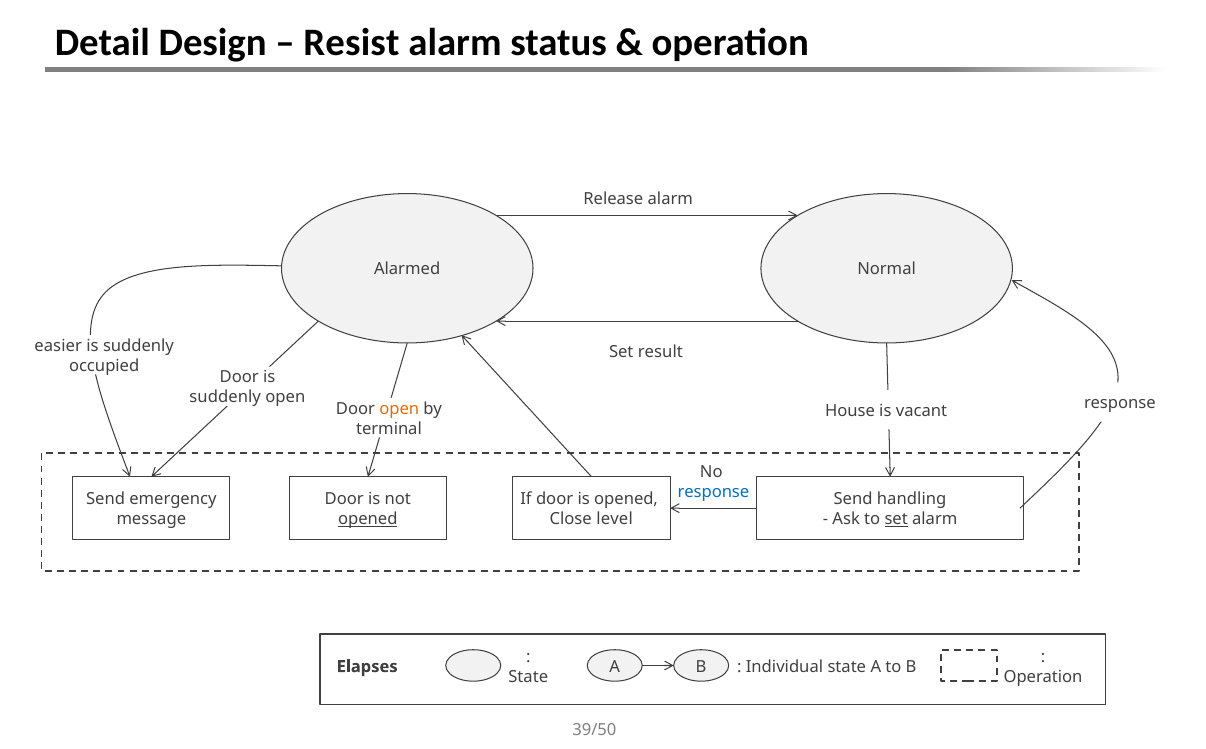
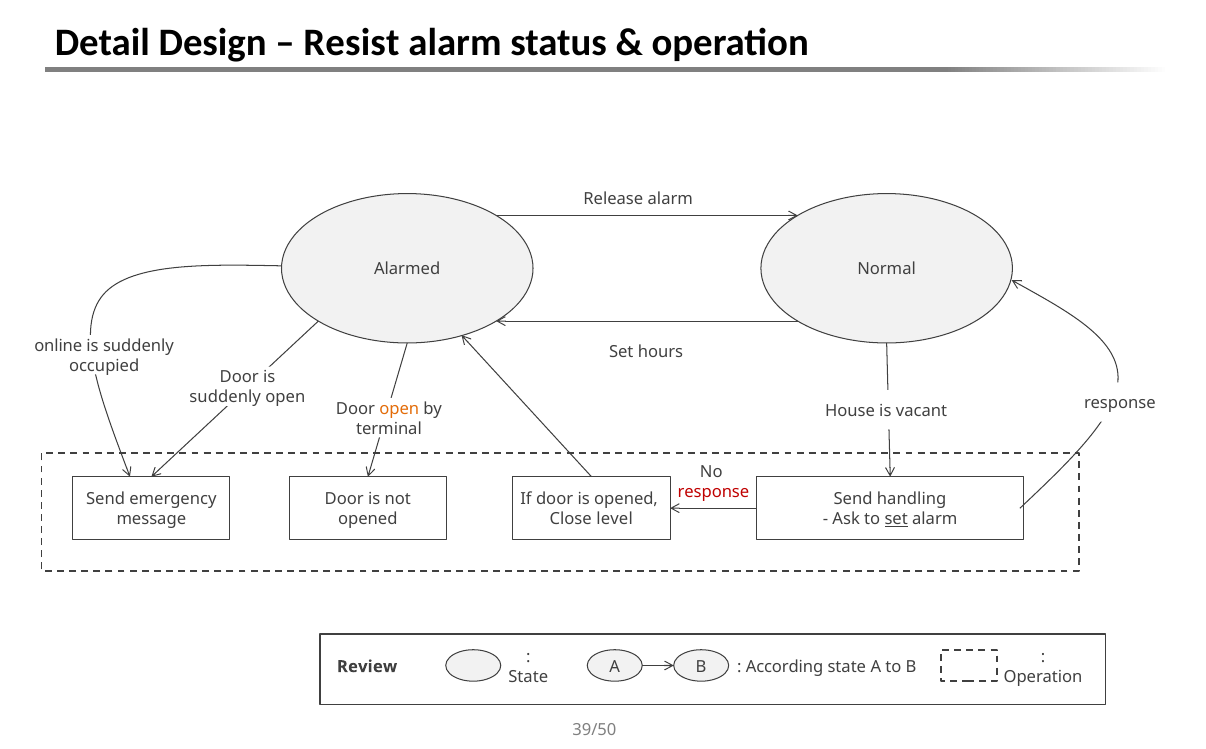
easier: easier -> online (58, 346)
result: result -> hours (660, 352)
response colour: blue -> red (713, 491)
opened underline: present -> none (368, 519)
Individual: Individual -> According (785, 666)
Elapses: Elapses -> Review (367, 666)
